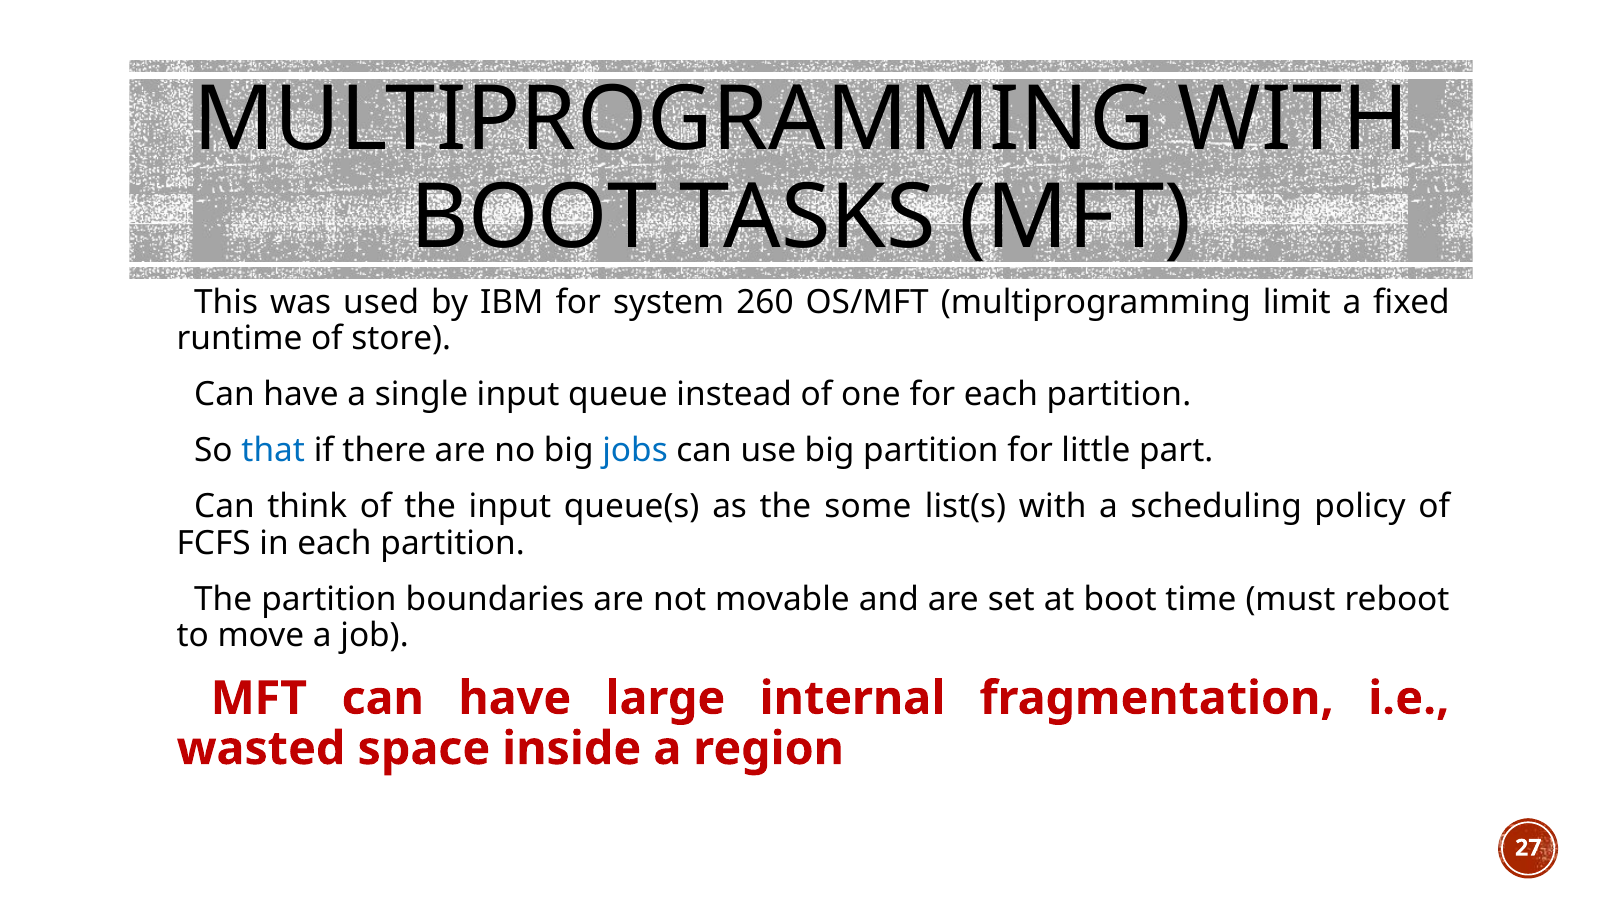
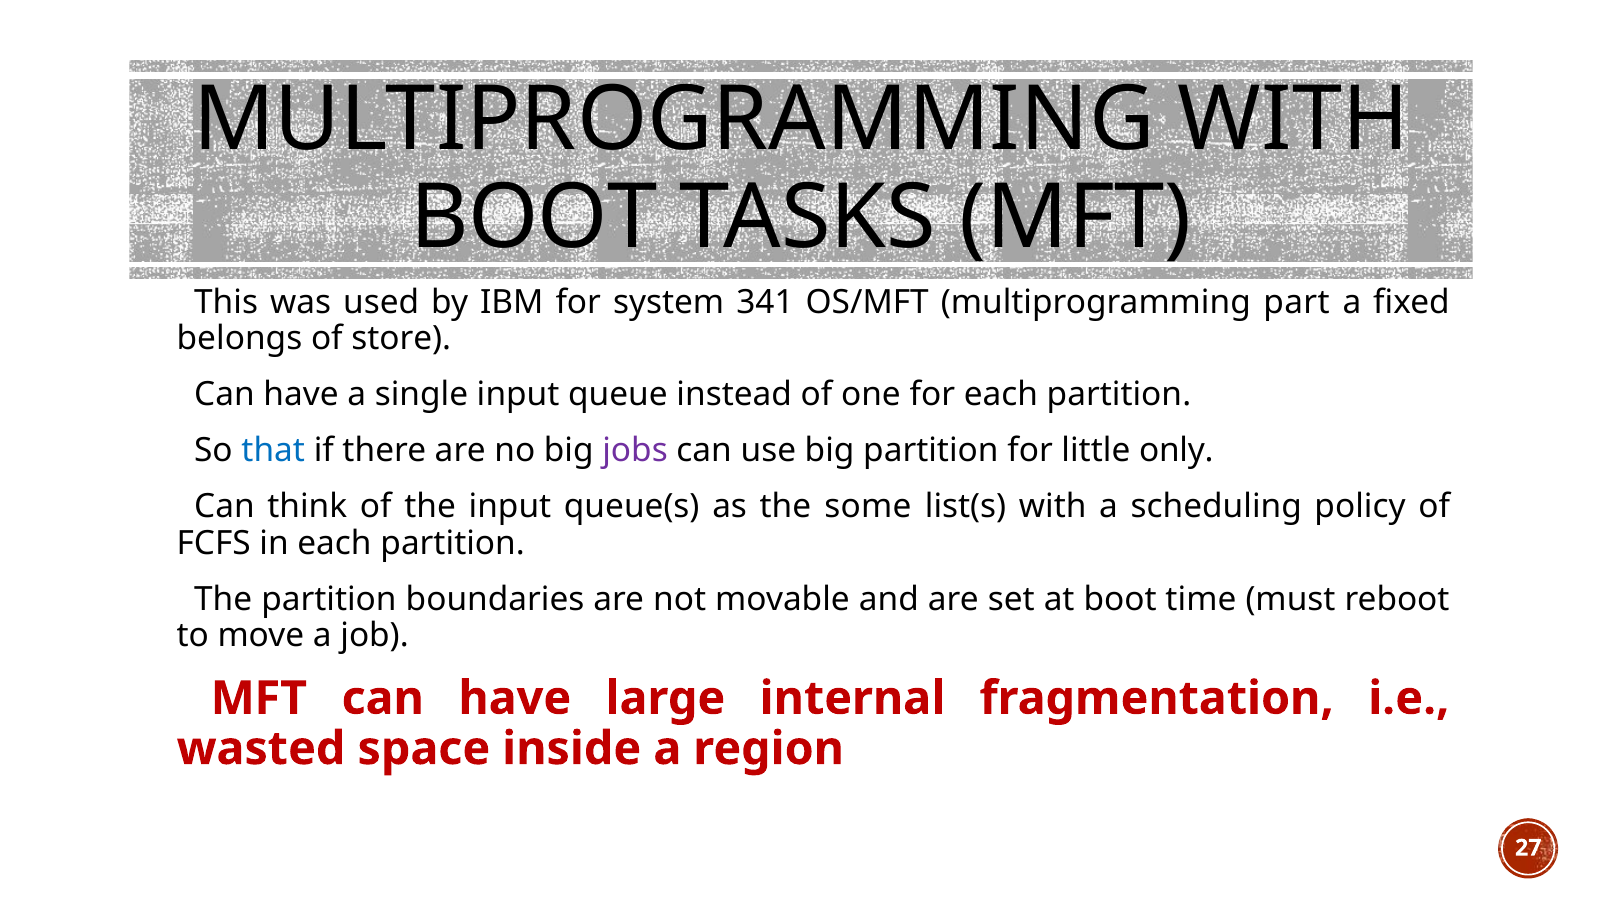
260: 260 -> 341 (765, 303)
limit: limit -> part (1297, 303)
runtime: runtime -> belongs (239, 339)
jobs colour: blue -> purple (635, 451)
part: part -> only (1176, 451)
